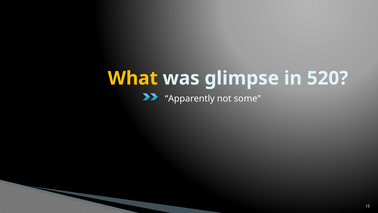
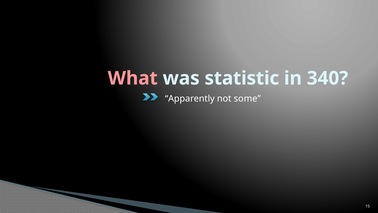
What colour: yellow -> pink (133, 78)
glimpse: glimpse -> statistic (242, 78)
520: 520 -> 340 (328, 78)
